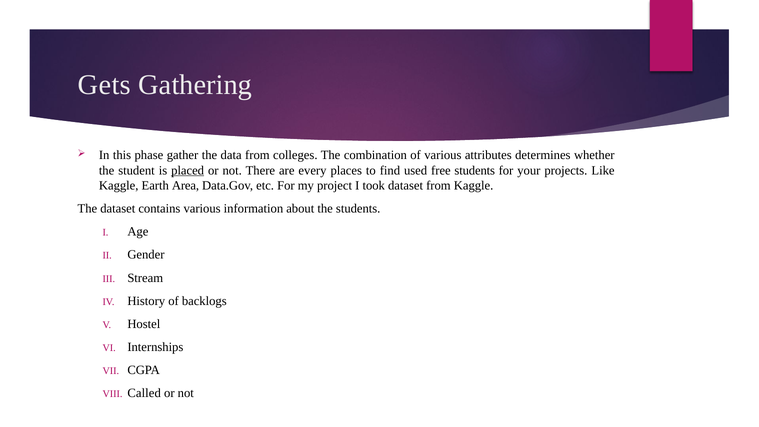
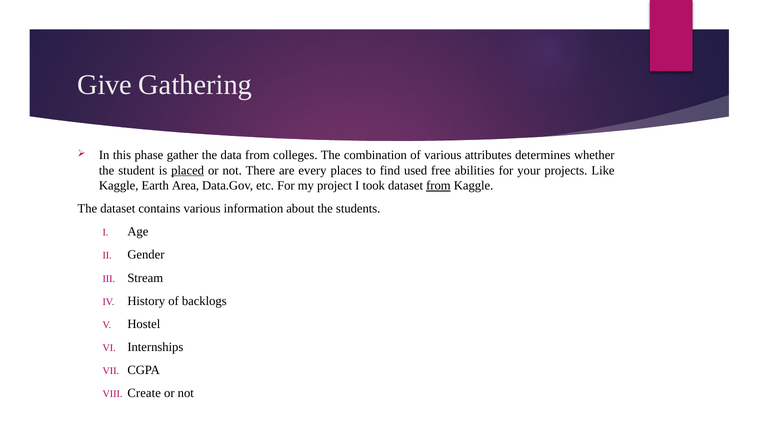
Gets: Gets -> Give (105, 85)
free students: students -> abilities (475, 170)
from underline: none -> present (438, 185)
Called: Called -> Create (144, 393)
